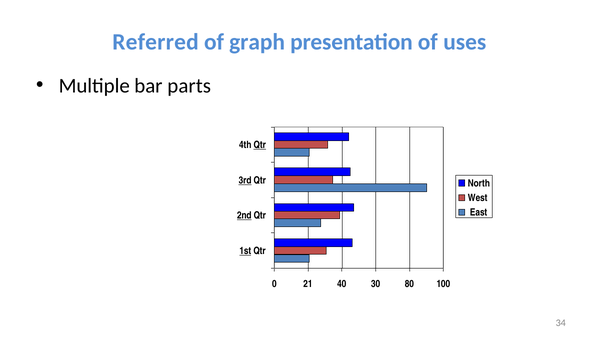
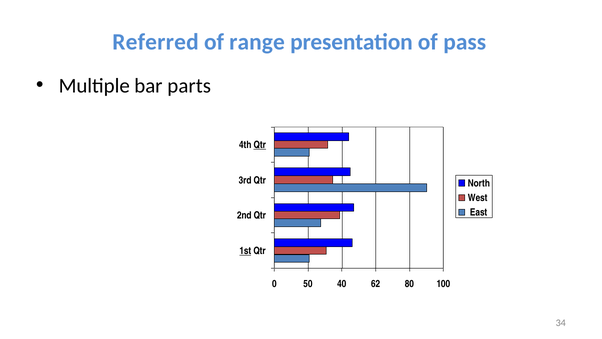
graph: graph -> range (257, 42)
uses: uses -> pass (465, 42)
3rd underline: present -> none (245, 180)
2nd underline: present -> none (244, 215)
21: 21 -> 50 (308, 284)
30: 30 -> 62 (376, 284)
